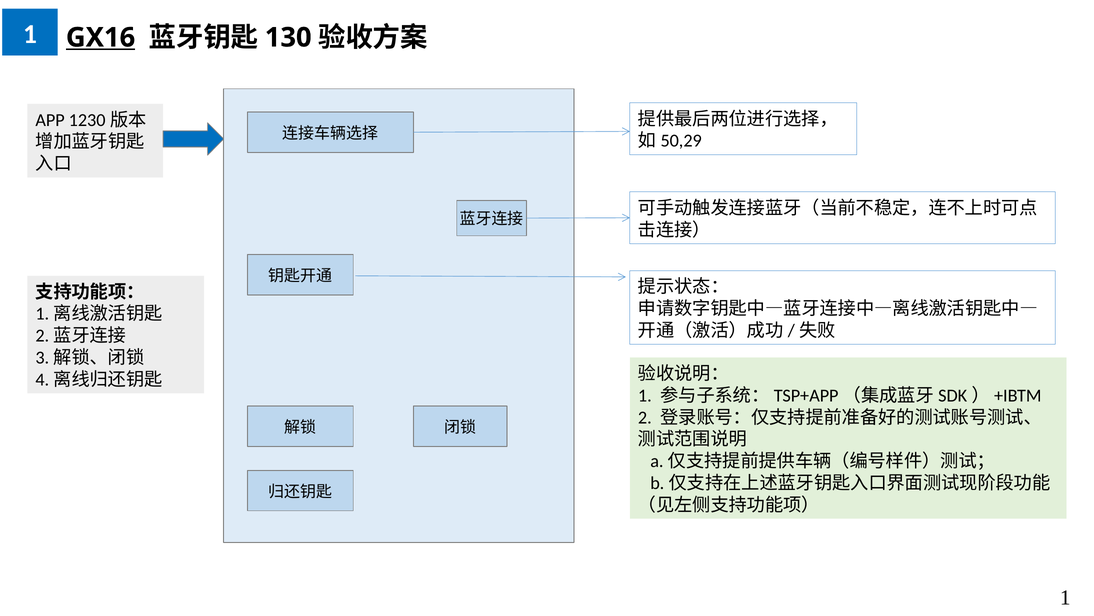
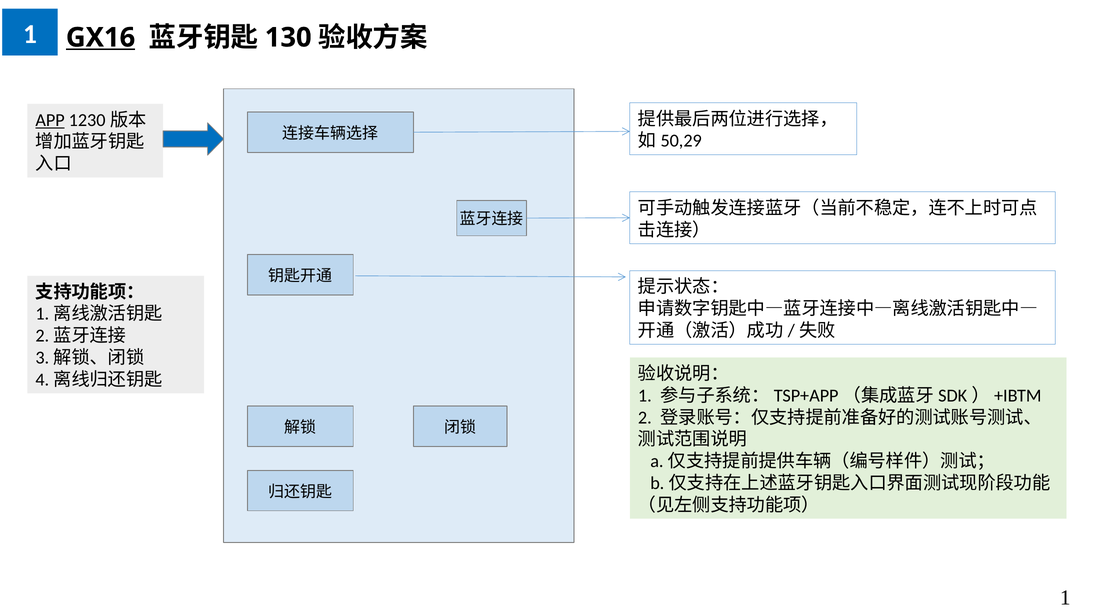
APP underline: none -> present (50, 120)
